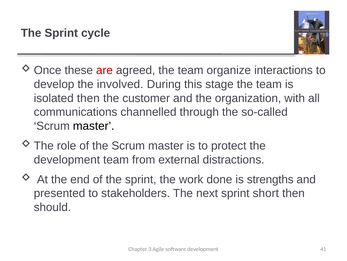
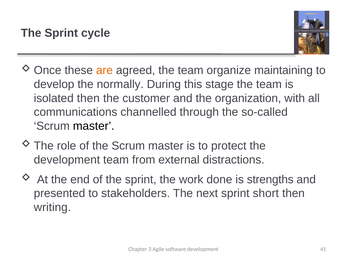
are colour: red -> orange (104, 70)
interactions: interactions -> maintaining (283, 70)
involved: involved -> normally (120, 84)
should: should -> writing (52, 207)
